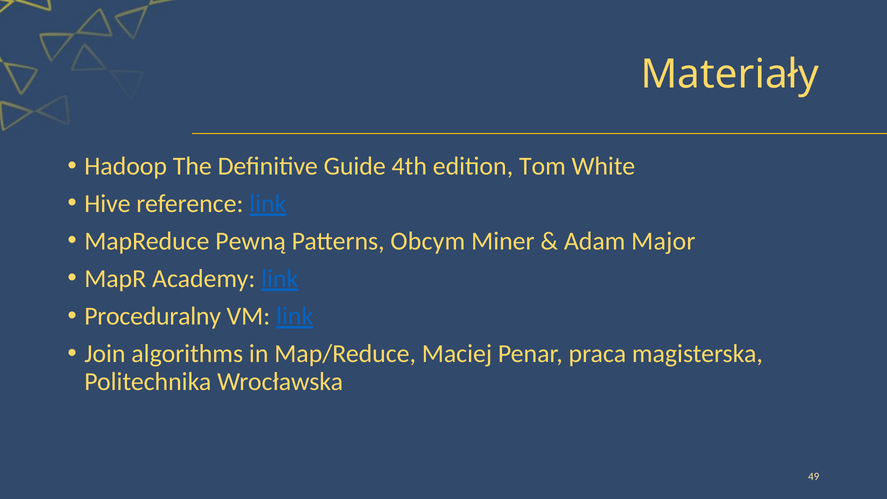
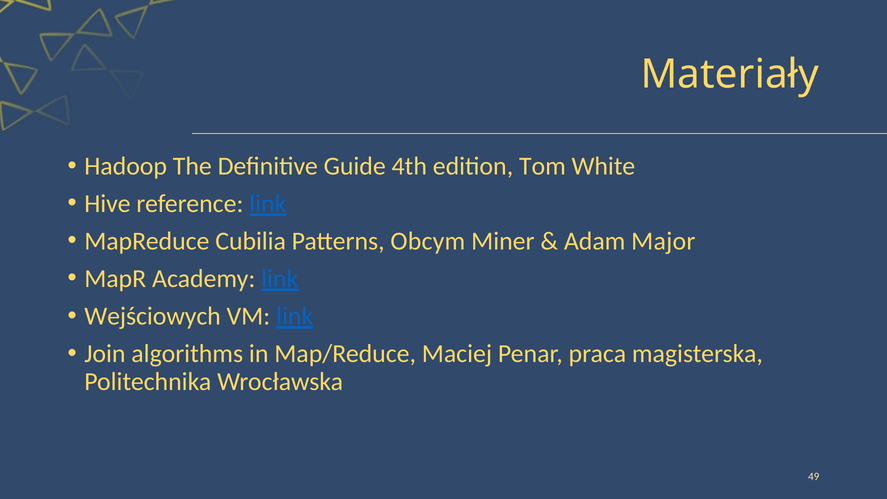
Pewną: Pewną -> Cubilia (251, 241)
Proceduralny: Proceduralny -> Wejściowych (153, 316)
